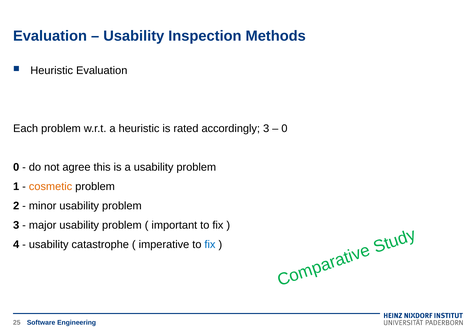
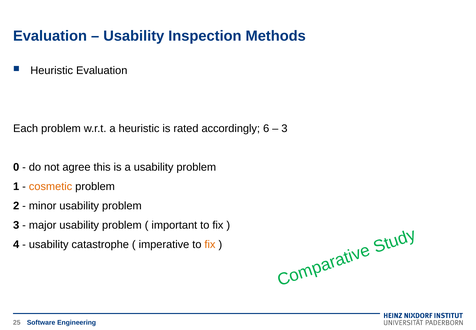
accordingly 3: 3 -> 6 (266, 128)
0: 0 -> 3 (284, 128)
fix colour: blue -> orange (210, 244)
